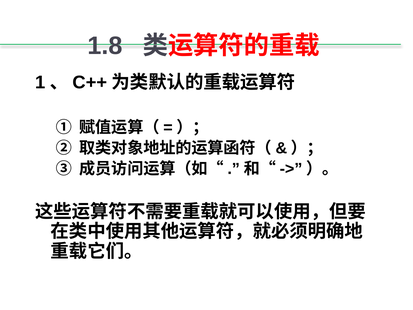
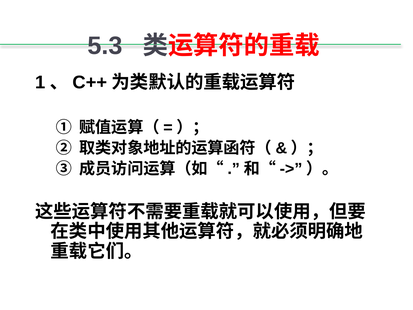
1.8: 1.8 -> 5.3 (105, 46)
